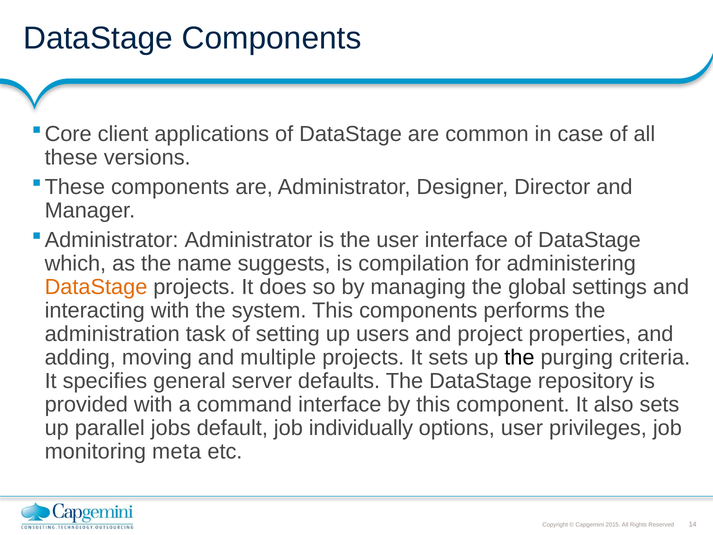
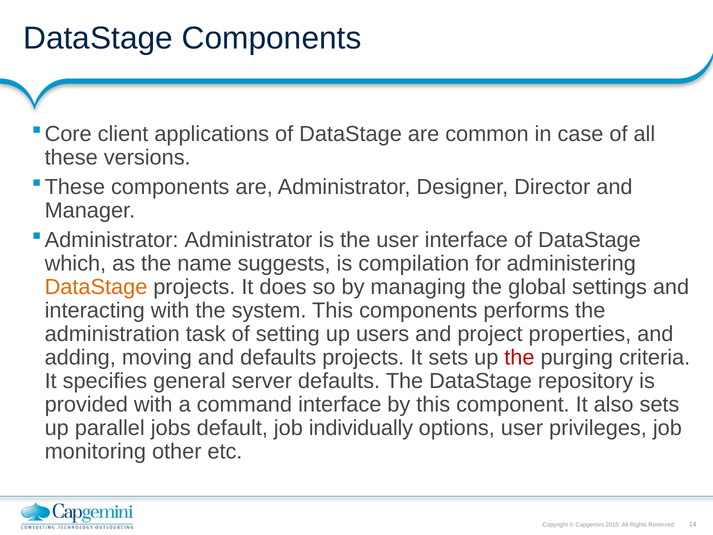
and multiple: multiple -> defaults (278, 357)
the colour: black -> red (519, 357)
meta: meta -> other (177, 451)
